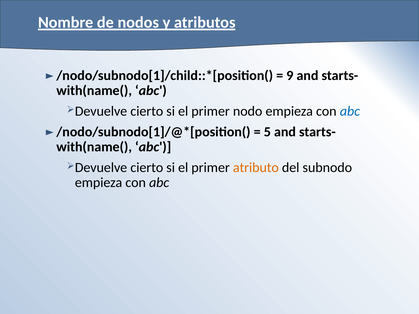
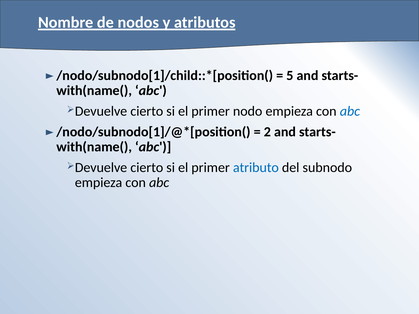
9: 9 -> 5 (290, 76)
5: 5 -> 2 (267, 132)
atributo colour: orange -> blue (256, 168)
